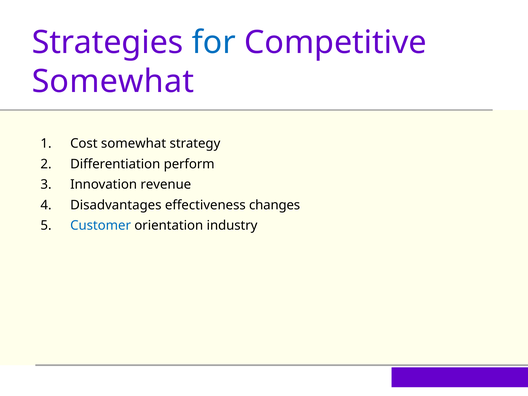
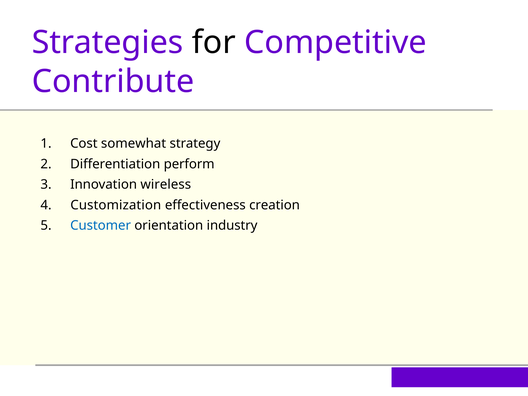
for colour: blue -> black (214, 43)
Somewhat: Somewhat -> Contribute (113, 81)
revenue: revenue -> wireless (166, 185)
Disadvantages: Disadvantages -> Customization (116, 205)
changes: changes -> creation (275, 205)
